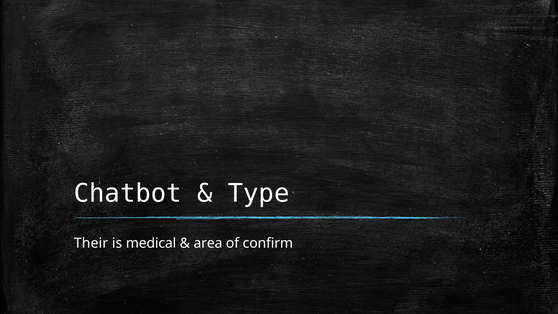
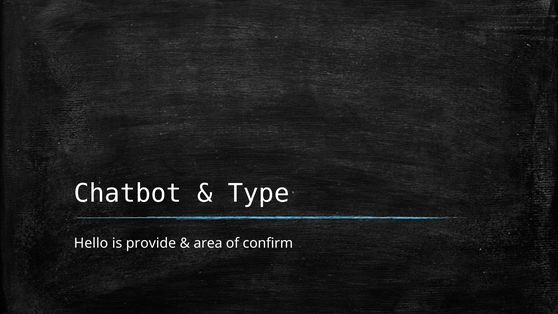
Their: Their -> Hello (91, 243)
medical: medical -> provide (151, 243)
